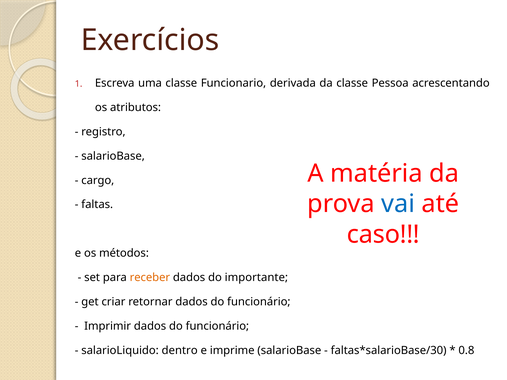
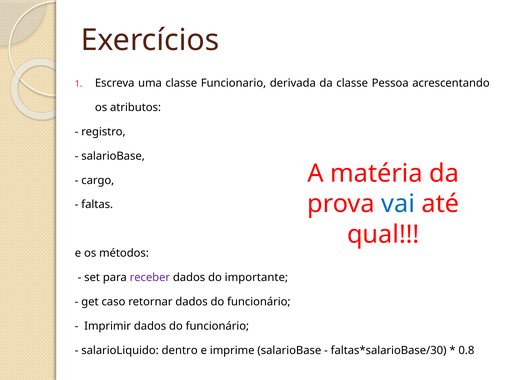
caso: caso -> qual (383, 234)
receber colour: orange -> purple (150, 278)
criar: criar -> caso (113, 302)
